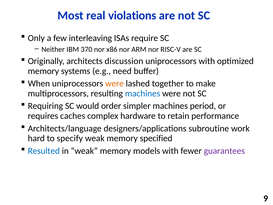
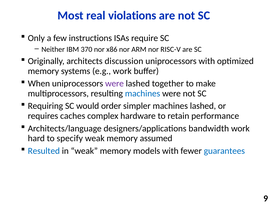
interleaving: interleaving -> instructions (90, 38)
e.g need: need -> work (122, 71)
were colour: orange -> purple (114, 83)
machines period: period -> lashed (203, 106)
subroutine: subroutine -> bandwidth (209, 128)
specified: specified -> assumed (156, 138)
guarantees colour: purple -> blue (224, 151)
